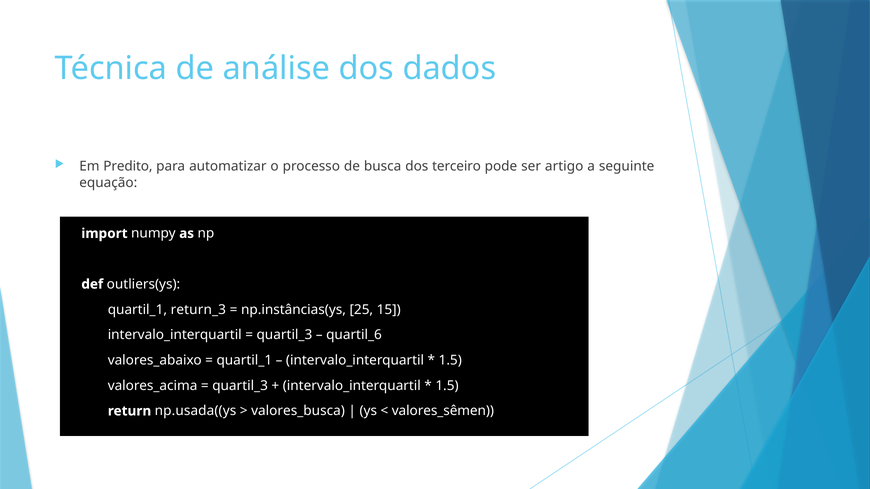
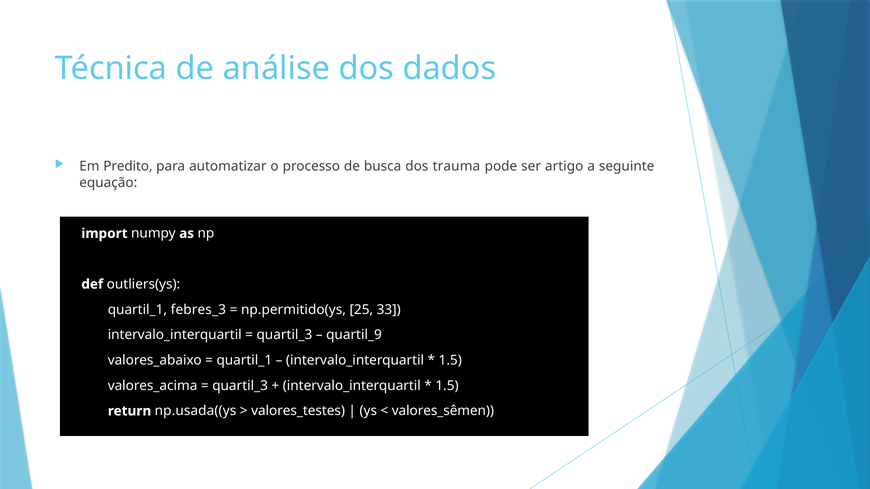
terceiro: terceiro -> trauma (456, 167)
return_3: return_3 -> febres_3 (198, 310)
np.instâncias(ys: np.instâncias(ys -> np.permitido(ys (293, 310)
15: 15 -> 33 (389, 310)
quartil_6: quartil_6 -> quartil_9 (354, 335)
valores_busca: valores_busca -> valores_testes (298, 411)
